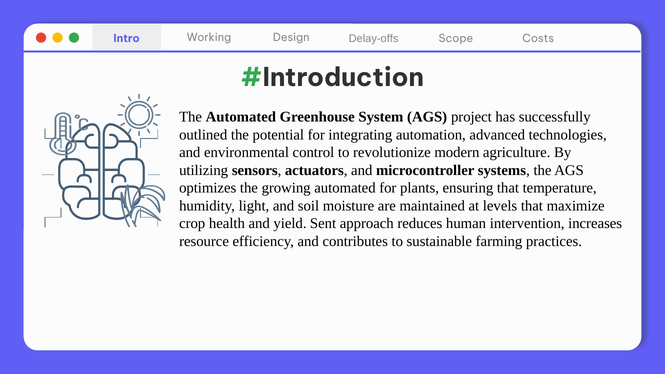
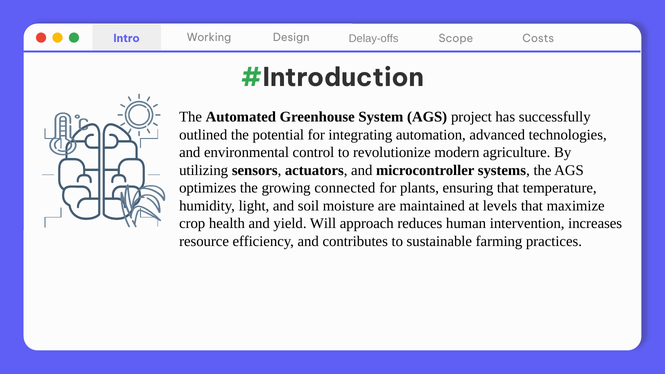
growing automated: automated -> connected (345, 188)
Sent: Sent -> Will (323, 223)
